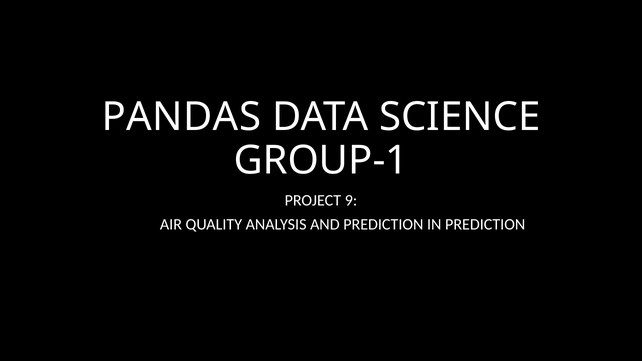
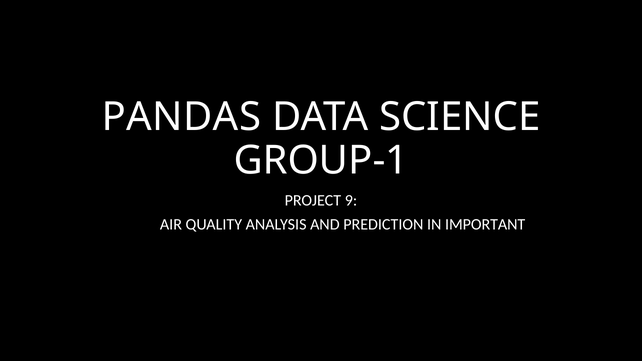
IN PREDICTION: PREDICTION -> IMPORTANT (485, 225)
